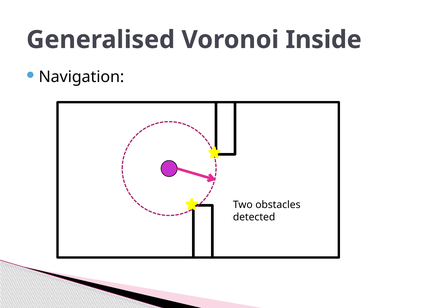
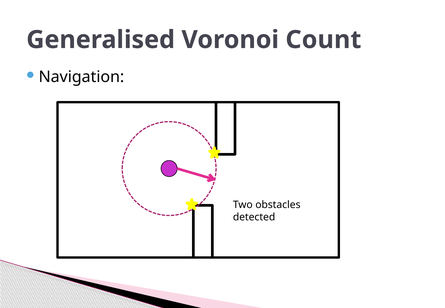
Inside: Inside -> Count (323, 40)
